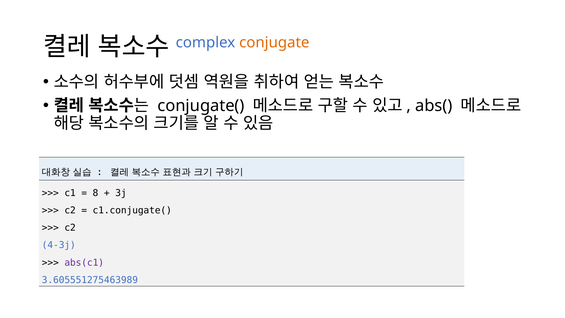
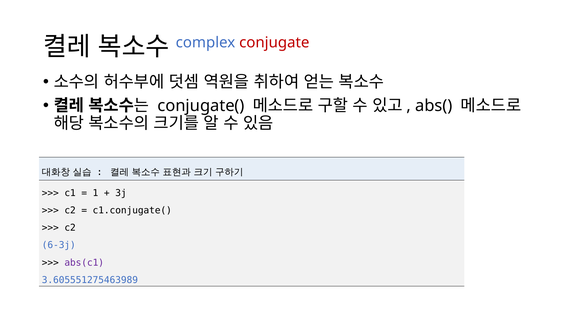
conjugate colour: orange -> red (274, 43)
8: 8 -> 1 (95, 193)
4-3j: 4-3j -> 6-3j (59, 245)
